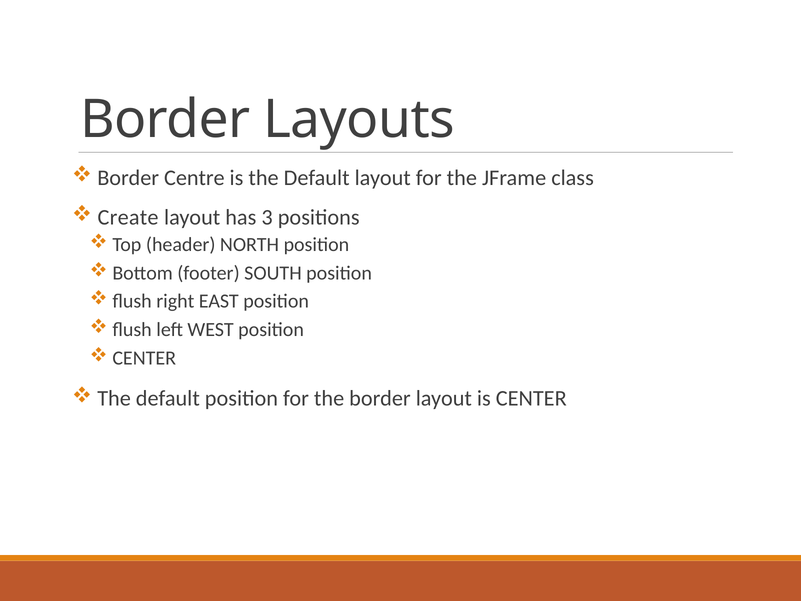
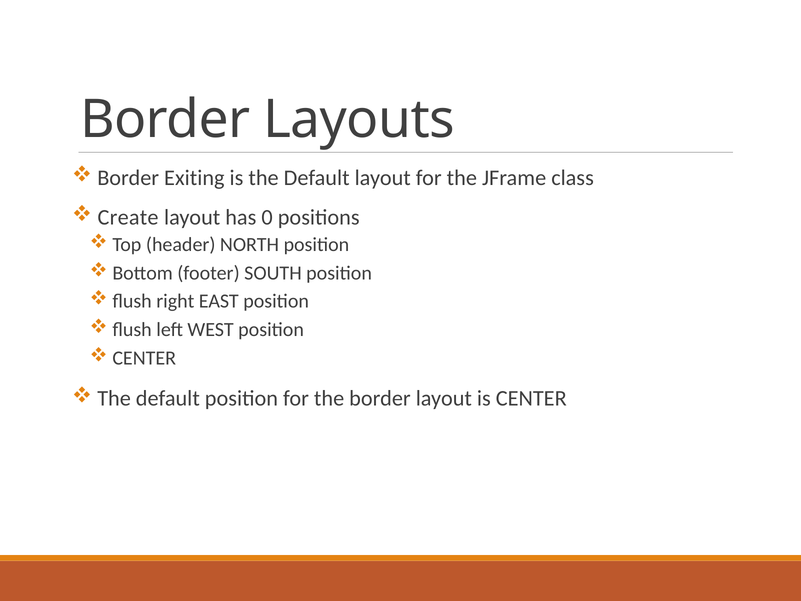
Centre: Centre -> Exiting (194, 178)
3: 3 -> 0 (267, 217)
